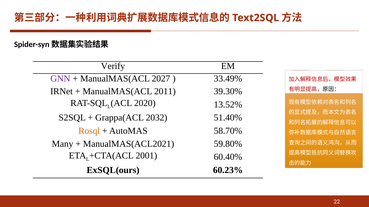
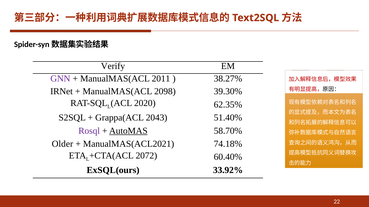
2027: 2027 -> 2011 (161, 79)
33.49%: 33.49% -> 38.27% (228, 79)
2011: 2011 -> 2098 (165, 92)
13.52%: 13.52% -> 62.35% (228, 105)
2032: 2032 -> 2043 (157, 118)
Rosql colour: orange -> purple (89, 131)
AutoMAS underline: none -> present (128, 131)
Many: Many -> Older (62, 144)
59.80%: 59.80% -> 74.18% (228, 144)
2001: 2001 -> 2072 (146, 156)
60.23%: 60.23% -> 33.92% (228, 171)
